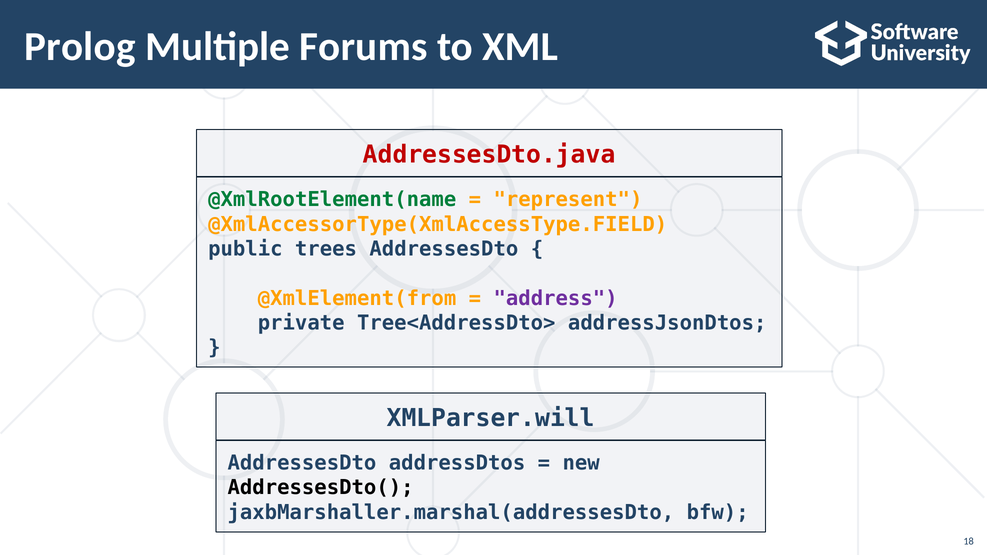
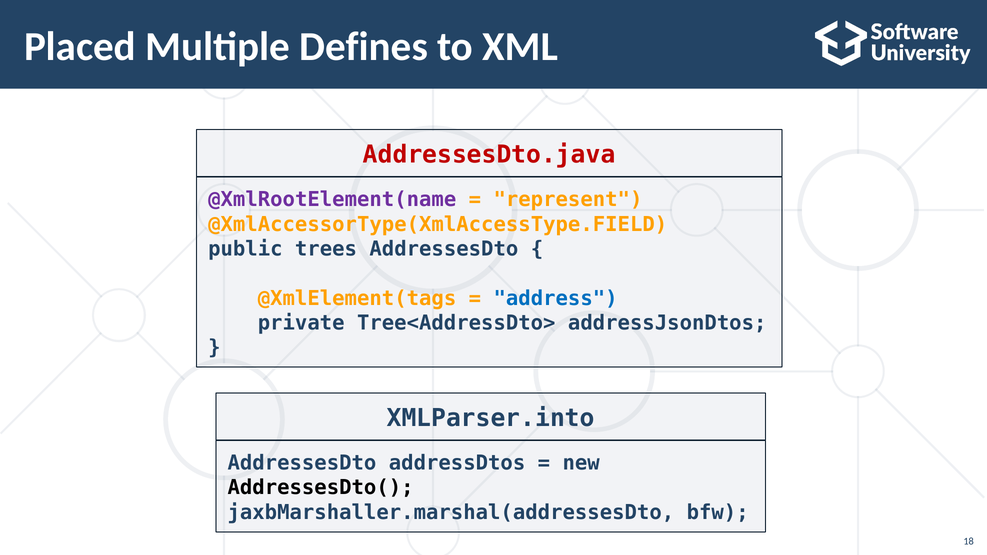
Prolog: Prolog -> Placed (80, 47)
Forums: Forums -> Defines (364, 47)
@XmlRootElement(name colour: green -> purple (332, 200)
@XmlElement(from: @XmlElement(from -> @XmlElement(tags (357, 298)
address colour: purple -> blue (556, 298)
XMLParser.will: XMLParser.will -> XMLParser.into (491, 418)
